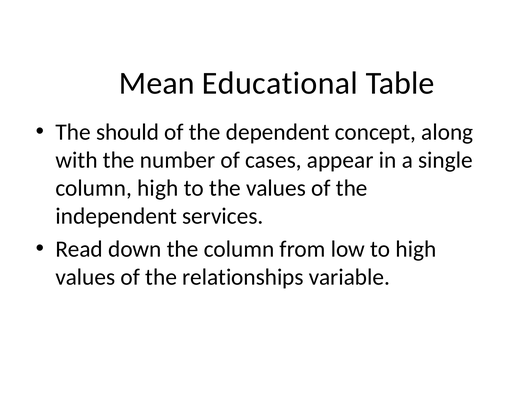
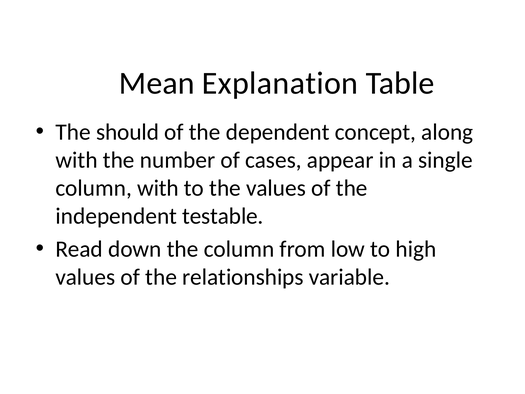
Educational: Educational -> Explanation (280, 83)
column high: high -> with (158, 188)
services: services -> testable (223, 216)
